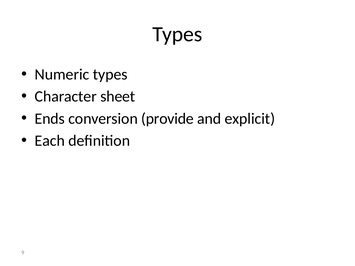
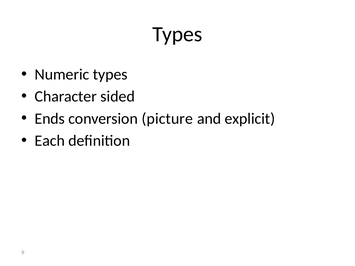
sheet: sheet -> sided (118, 97)
provide: provide -> picture (167, 119)
